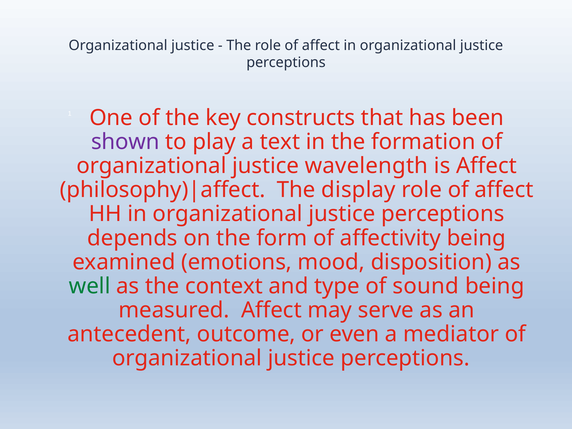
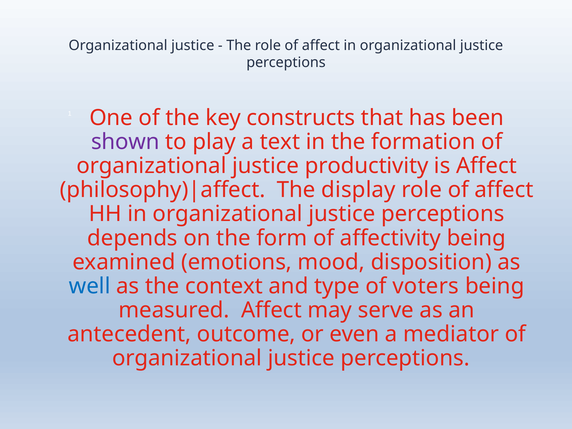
wavelength: wavelength -> productivity (367, 166)
well colour: green -> blue (90, 286)
sound: sound -> voters (426, 286)
